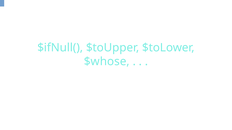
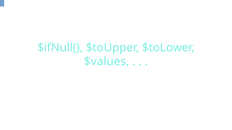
$whose: $whose -> $values (107, 62)
